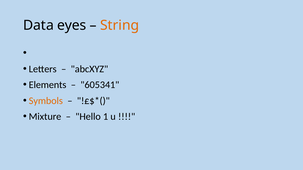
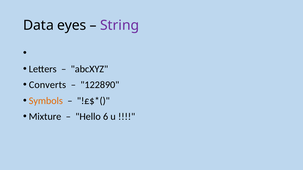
String colour: orange -> purple (120, 25)
Elements: Elements -> Converts (47, 85)
605341: 605341 -> 122890 (100, 85)
1: 1 -> 6 (106, 117)
